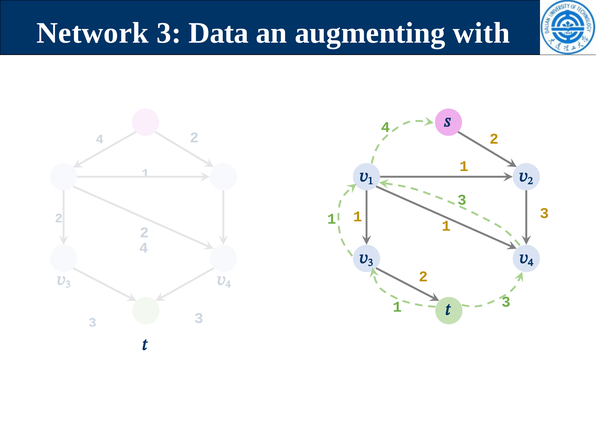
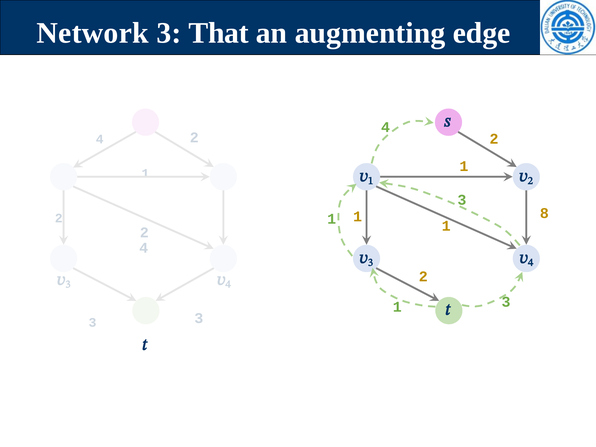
Data: Data -> That (219, 33)
with: with -> edge (482, 33)
1 3: 3 -> 8 (544, 213)
